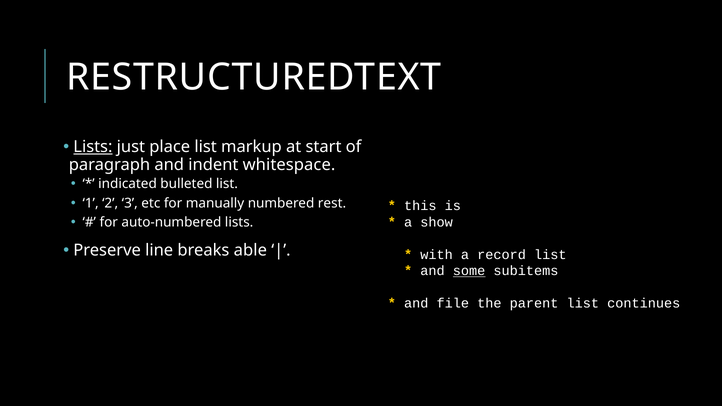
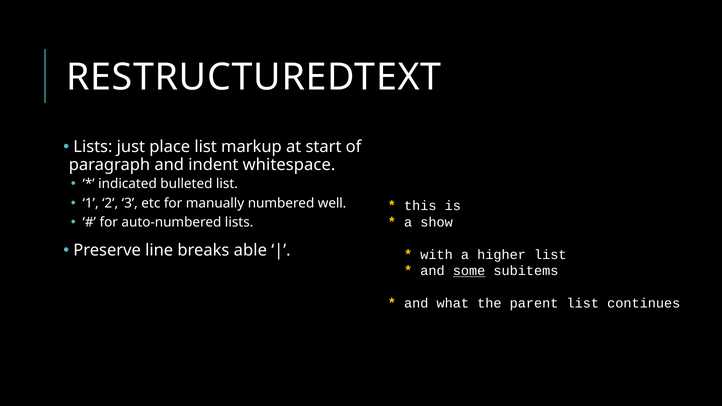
Lists underline: present -> none (93, 147)
rest: rest -> well (332, 203)
record: record -> higher (502, 255)
file: file -> what (453, 304)
